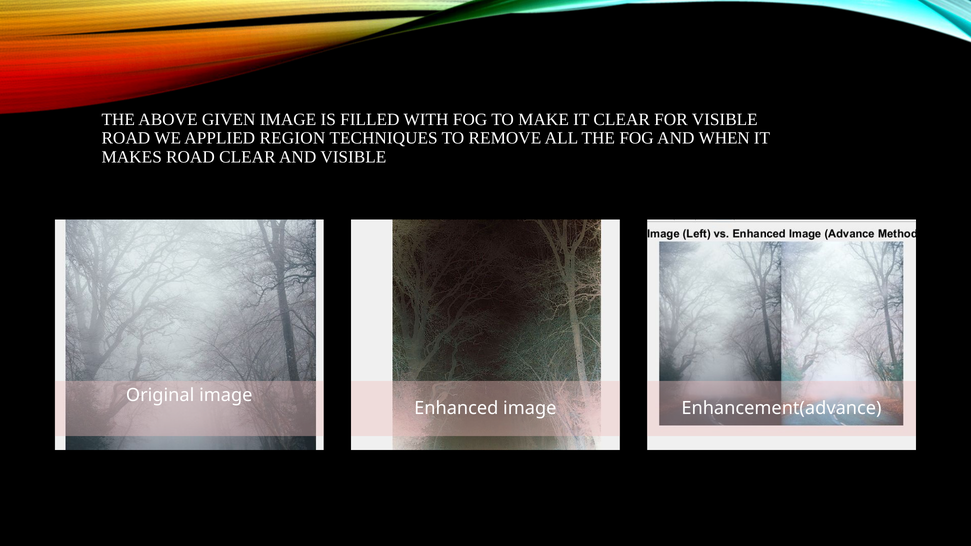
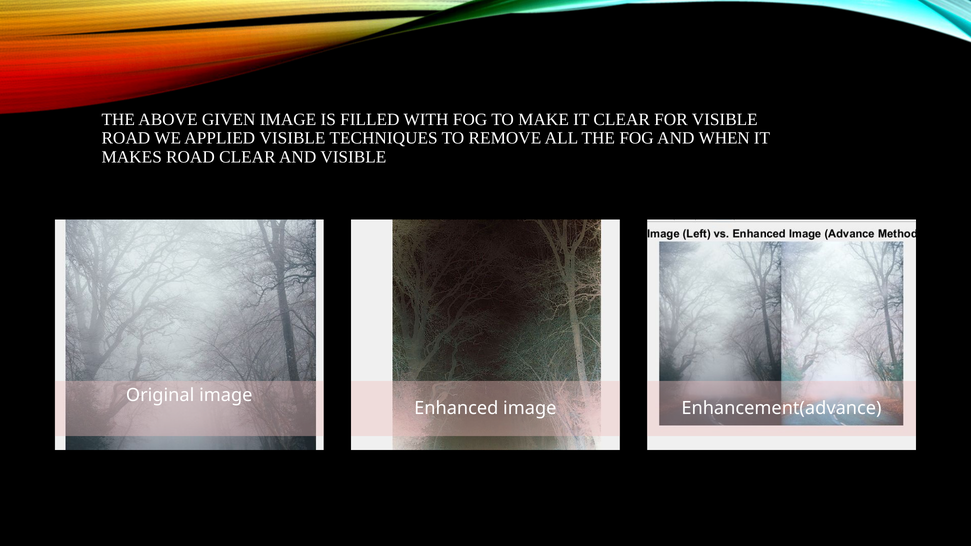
APPLIED REGION: REGION -> VISIBLE (293, 138)
